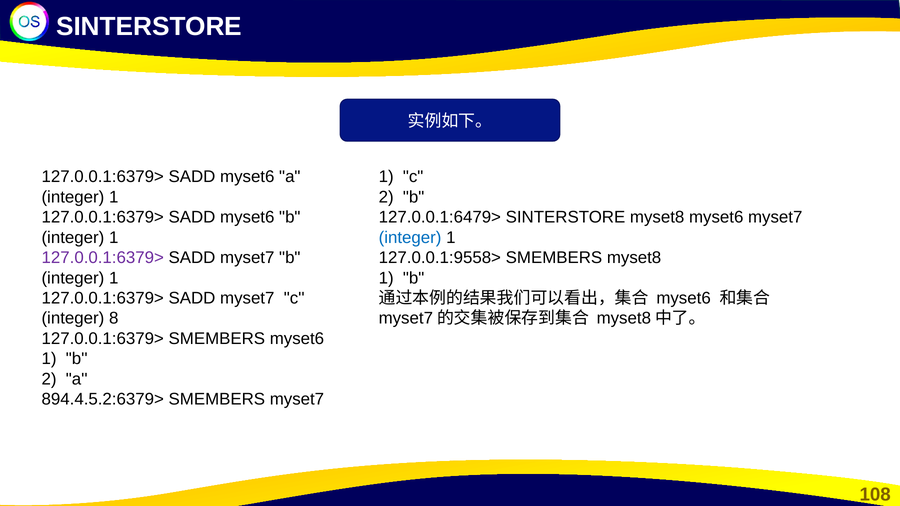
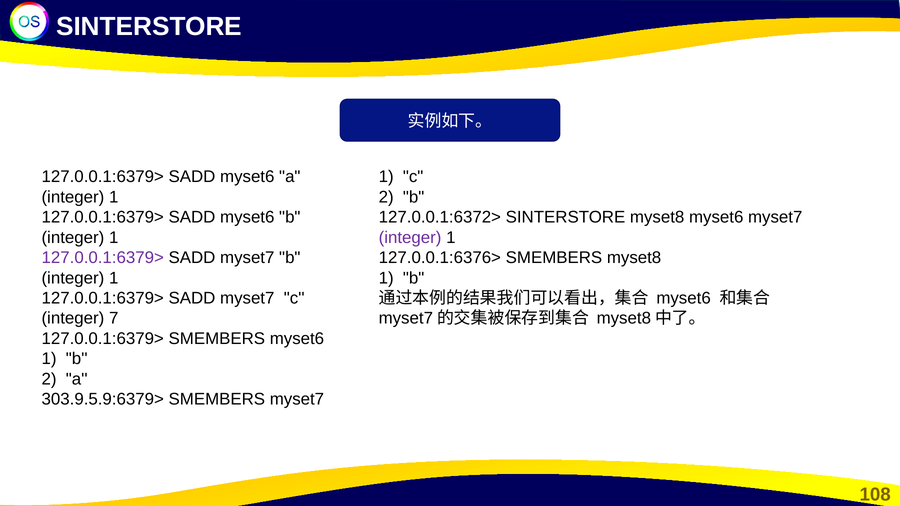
127.0.0.1:6479>: 127.0.0.1:6479> -> 127.0.0.1:6372> (440, 217)
integer colour: blue -> purple (410, 238)
127.0.0.1:9558>: 127.0.0.1:9558> -> 127.0.0.1:6376> (440, 258)
8: 8 -> 7 (114, 319)
894.4.5.2:6379>: 894.4.5.2:6379> -> 303.9.5.9:6379> (103, 400)
